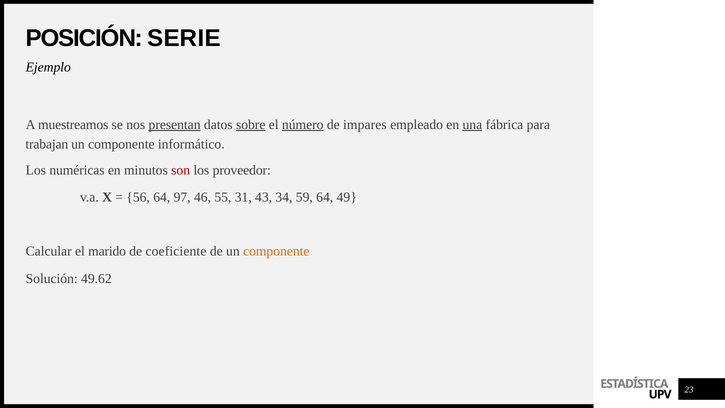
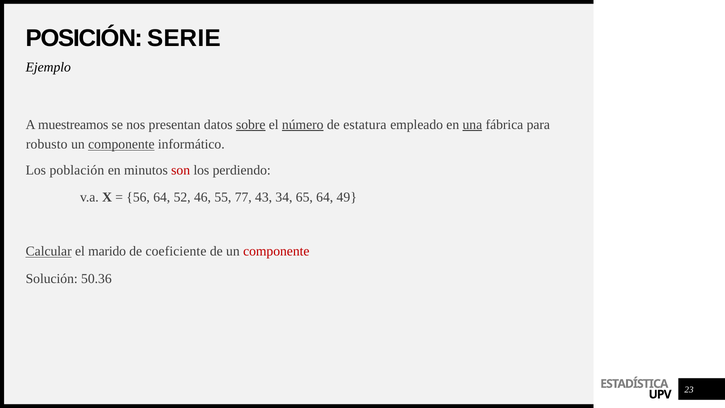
presentan underline: present -> none (175, 125)
impares: impares -> estatura (365, 125)
trabajan: trabajan -> robusto (47, 144)
componente underline: none -> present (121, 144)
numéricas: numéricas -> población (77, 170)
proveedor: proveedor -> perdiendo (242, 170)
97: 97 -> 52 (182, 197)
31: 31 -> 77 (243, 197)
59: 59 -> 65 (304, 197)
Calcular underline: none -> present (49, 251)
componente colour: orange -> red (276, 251)
49.62: 49.62 -> 50.36 (96, 278)
